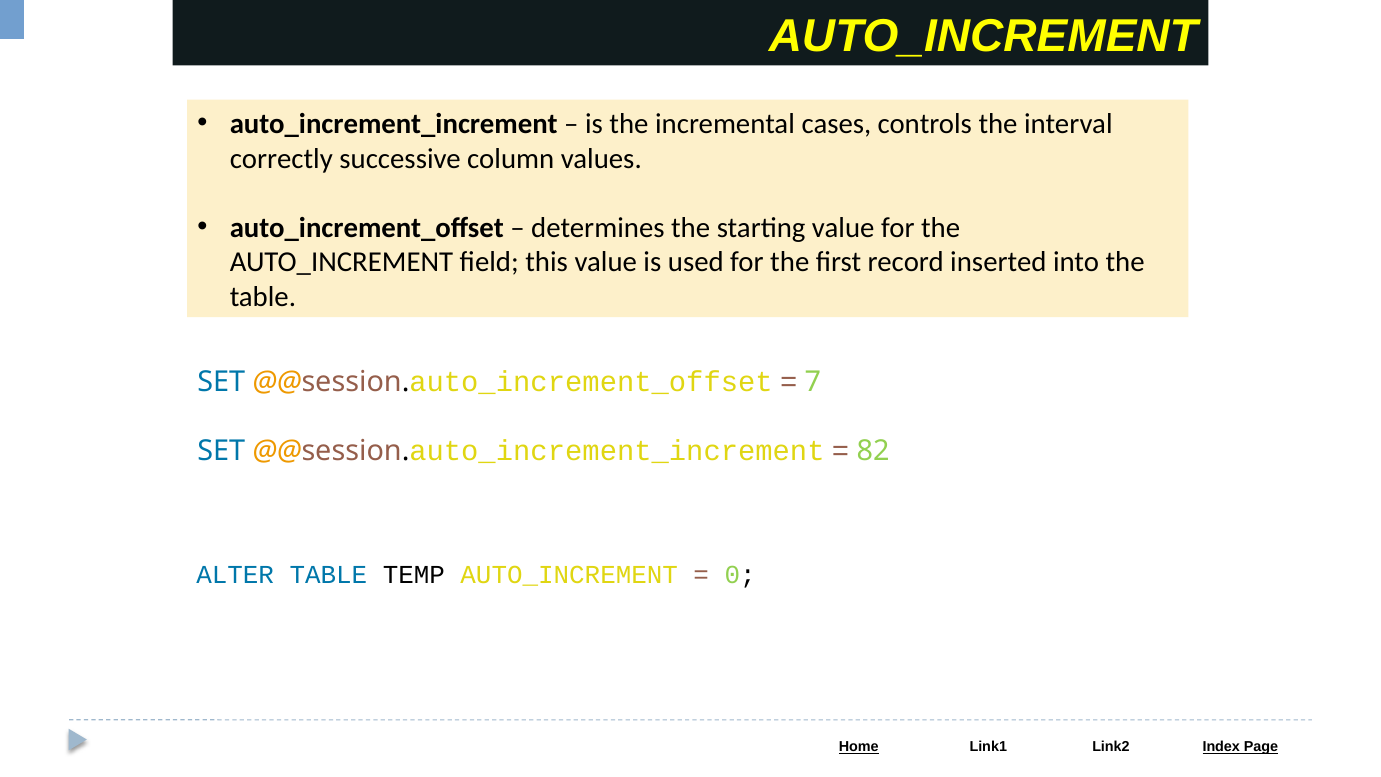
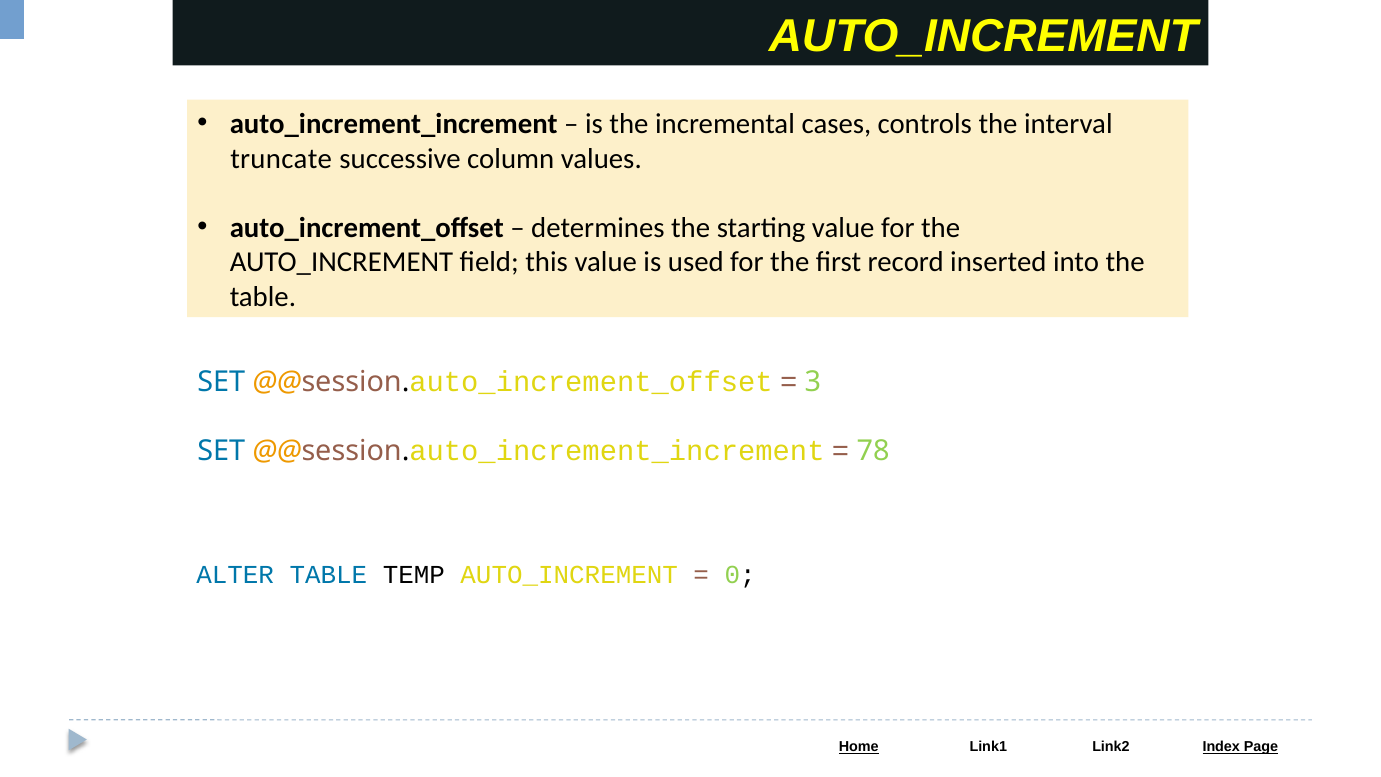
correctly: correctly -> truncate (281, 159)
7: 7 -> 3 (813, 382)
82: 82 -> 78 (873, 451)
